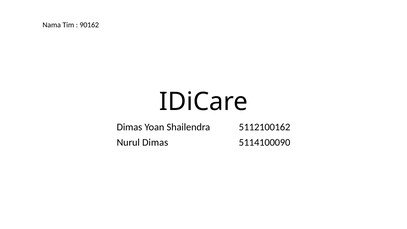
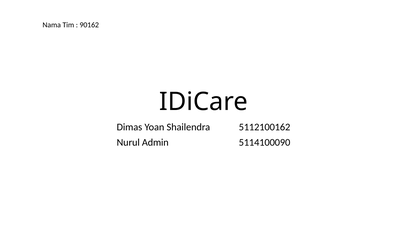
Nurul Dimas: Dimas -> Admin (155, 142)
